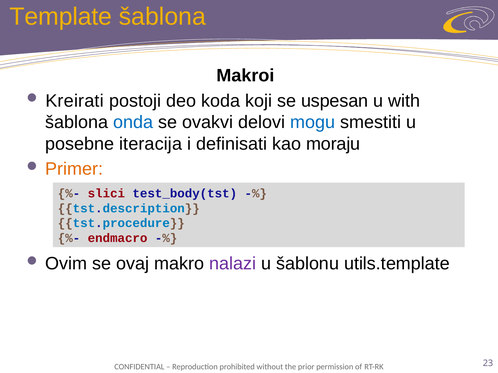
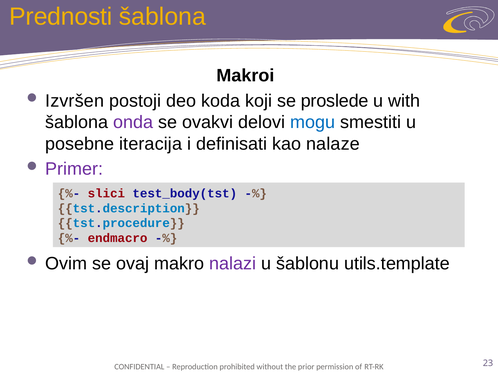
Template: Template -> Prednosti (61, 17)
Kreirati: Kreirati -> Izvršen (75, 101)
uspesan: uspesan -> proslede (335, 101)
onda colour: blue -> purple (133, 123)
moraju: moraju -> nalaze (333, 144)
Primer colour: orange -> purple (74, 169)
